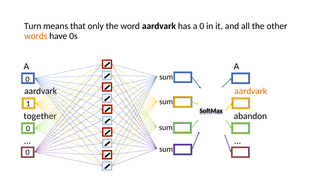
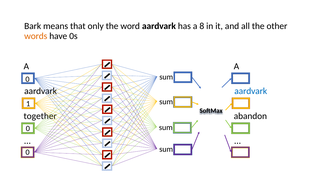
Turn: Turn -> Bark (33, 26)
a 0: 0 -> 8 (202, 26)
aardvark colour: orange -> blue (251, 91)
